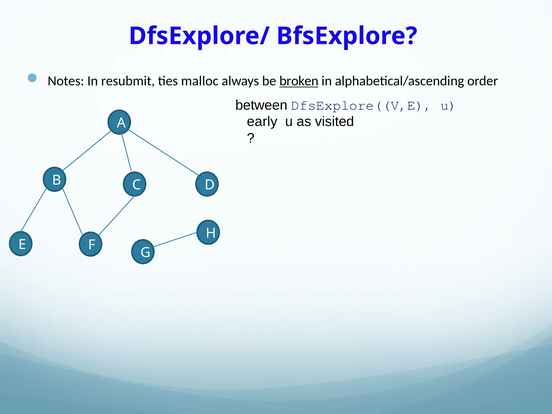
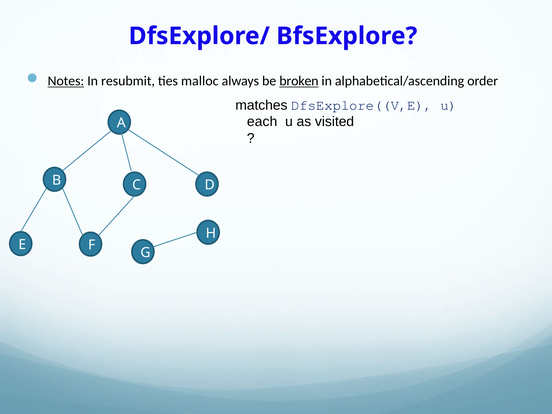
Notes underline: none -> present (66, 81)
between: between -> matches (261, 105)
early: early -> each (262, 122)
